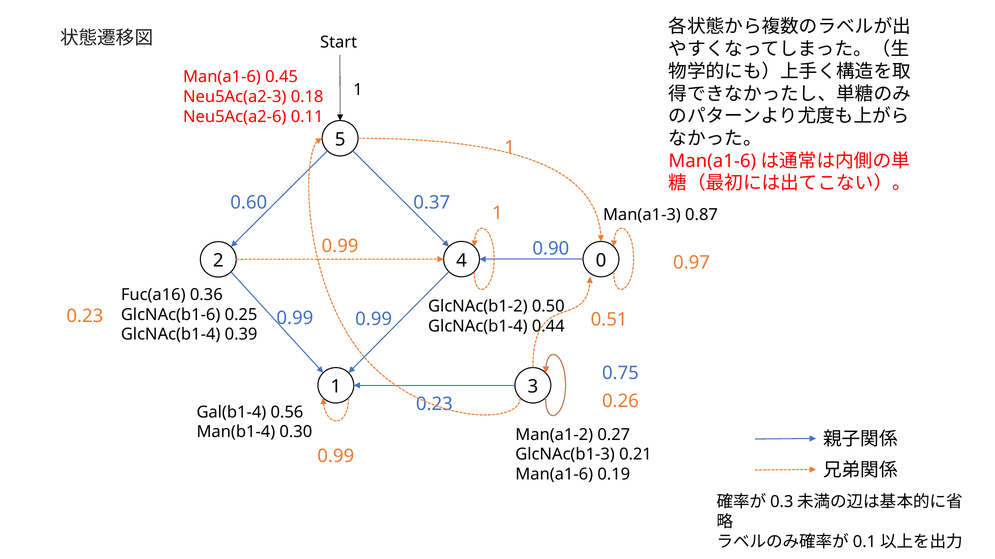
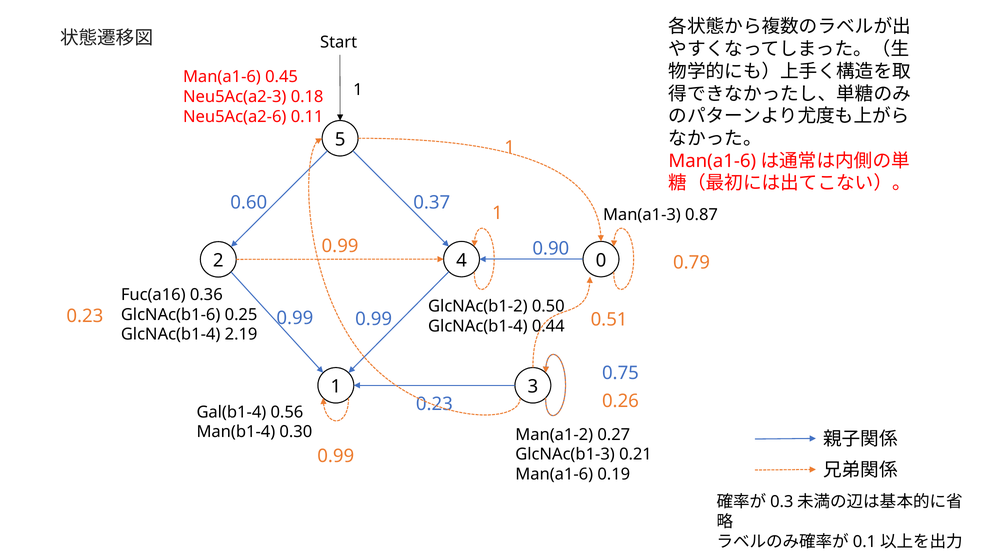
0.97: 0.97 -> 0.79 (692, 263)
0.39: 0.39 -> 2.19 (241, 335)
